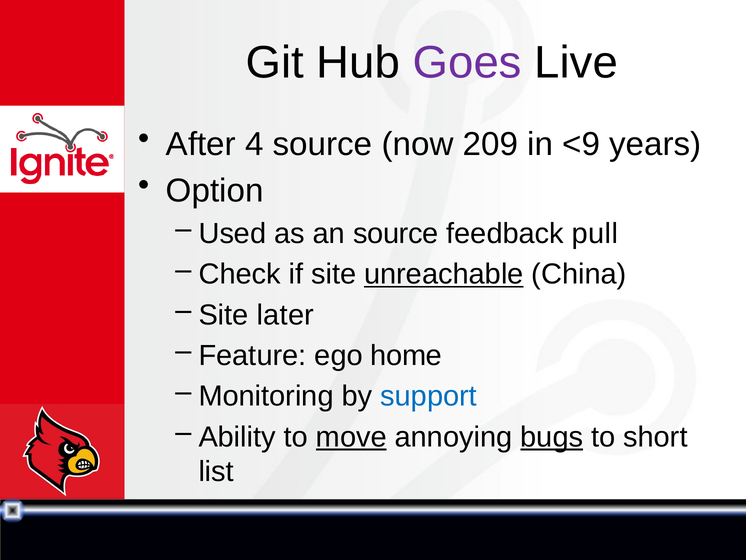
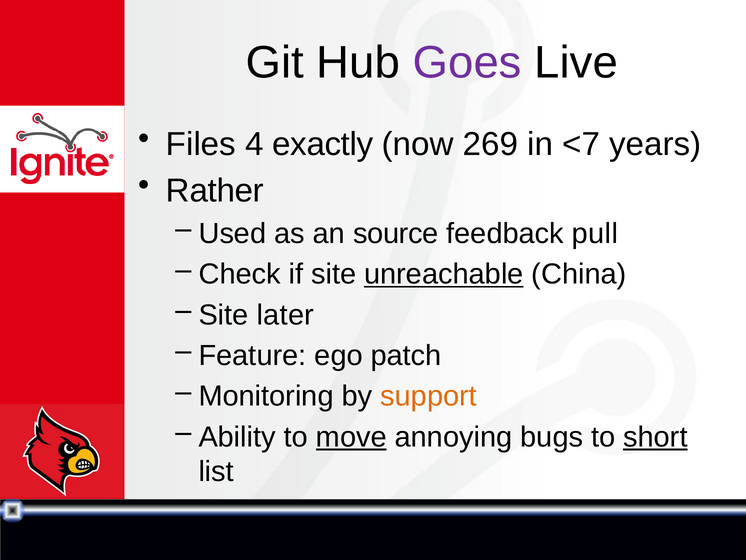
After: After -> Files (201, 144)
4 source: source -> exactly (323, 144)
209: 209 -> 269 (490, 144)
<9: <9 -> <7 (581, 144)
Option: Option -> Rather (215, 191)
home: home -> patch (406, 355)
support colour: blue -> orange (429, 396)
bugs underline: present -> none (552, 437)
short underline: none -> present (655, 437)
